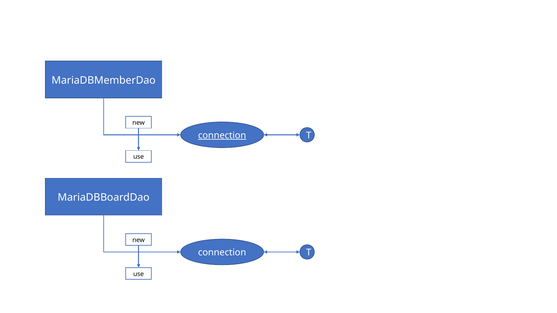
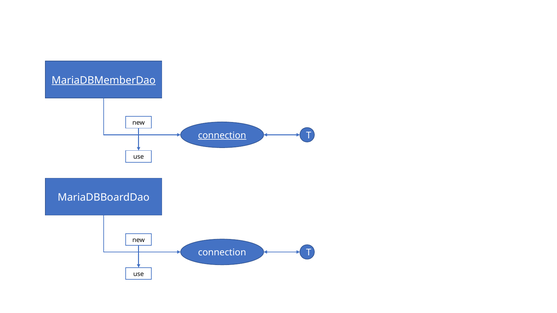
MariaDBMemberDao underline: none -> present (104, 80)
